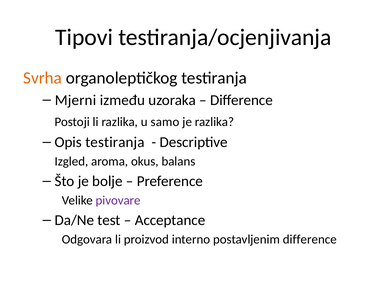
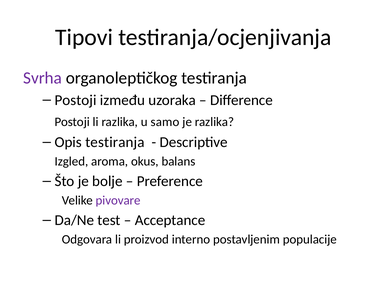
Svrha colour: orange -> purple (43, 78)
Mjerni: Mjerni -> Postoji (76, 100)
postavljenim difference: difference -> populacije (310, 240)
